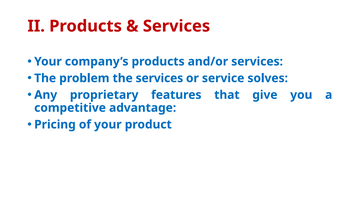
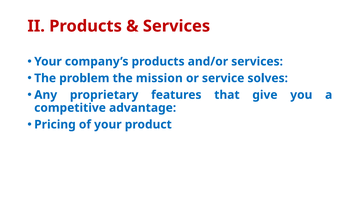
the services: services -> mission (159, 78)
